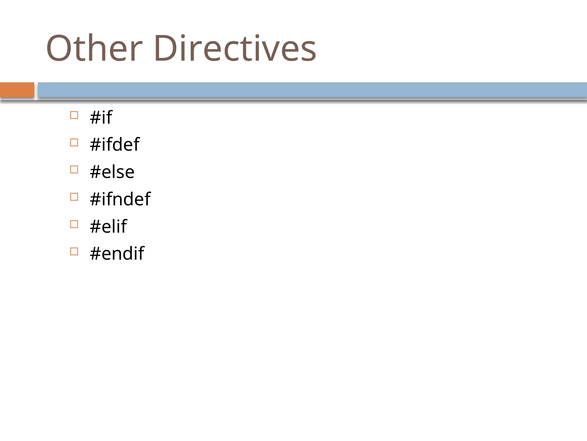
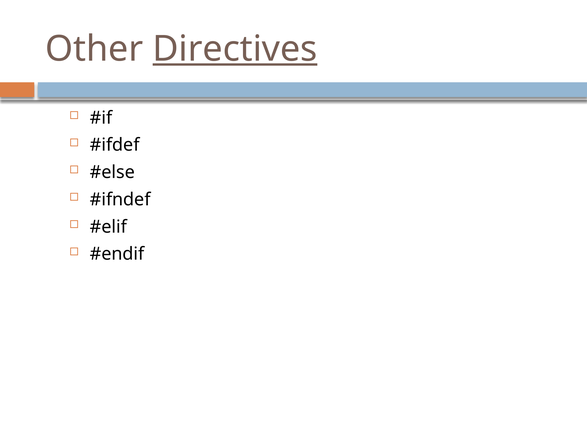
Directives underline: none -> present (235, 49)
